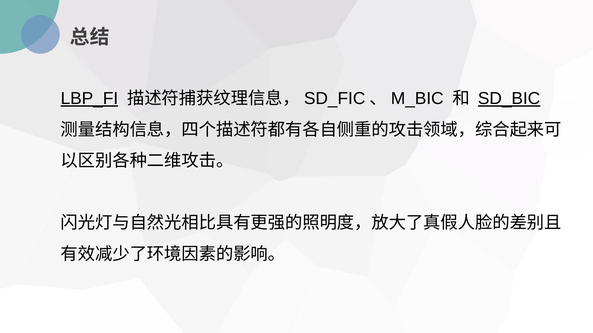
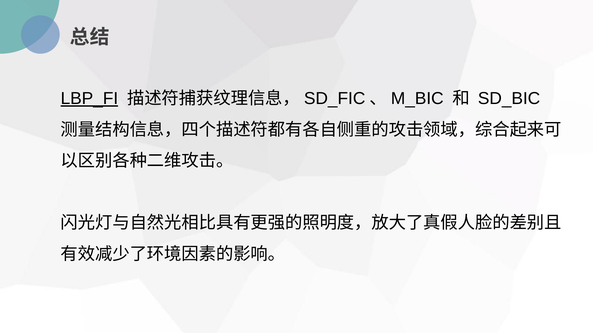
SD_BIC underline: present -> none (509, 99)
